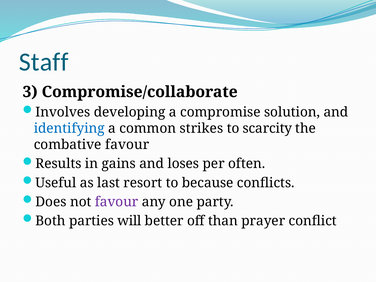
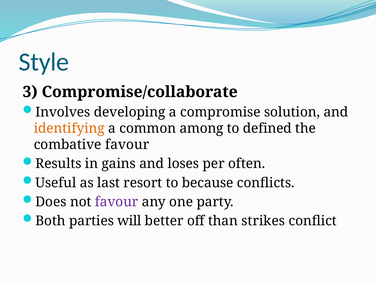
Staff: Staff -> Style (44, 62)
identifying colour: blue -> orange (69, 128)
strikes: strikes -> among (202, 128)
scarcity: scarcity -> defined (267, 128)
prayer: prayer -> strikes (263, 221)
